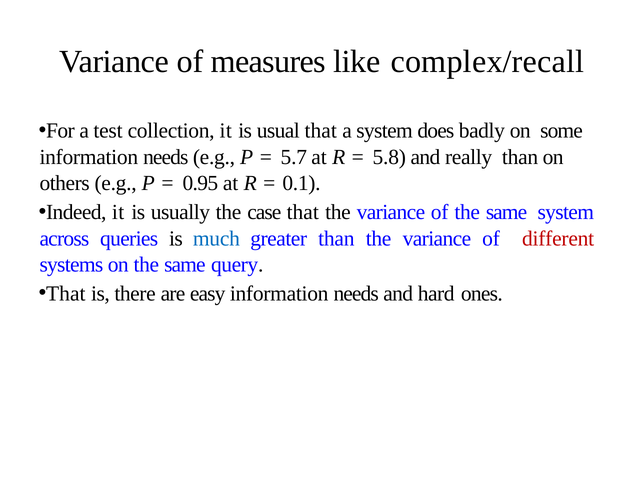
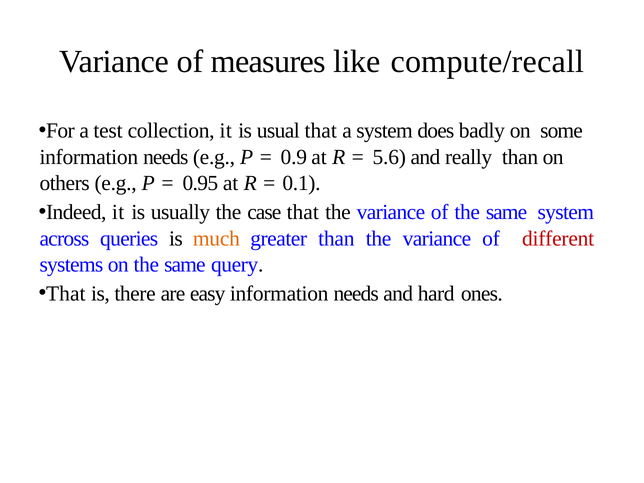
complex/recall: complex/recall -> compute/recall (488, 62)
5.7: 5.7 -> 0.9 (294, 157)
5.8: 5.8 -> 5.6 (389, 157)
much colour: blue -> orange (216, 239)
